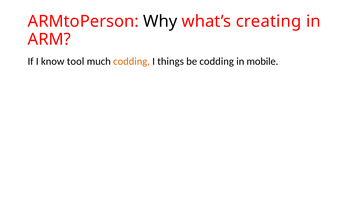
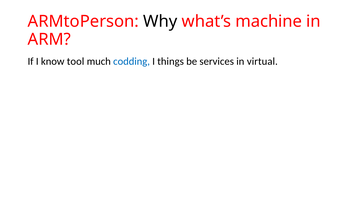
creating: creating -> machine (269, 22)
codding colour: orange -> blue (132, 61)
be codding: codding -> services (217, 61)
mobile: mobile -> virtual (262, 61)
